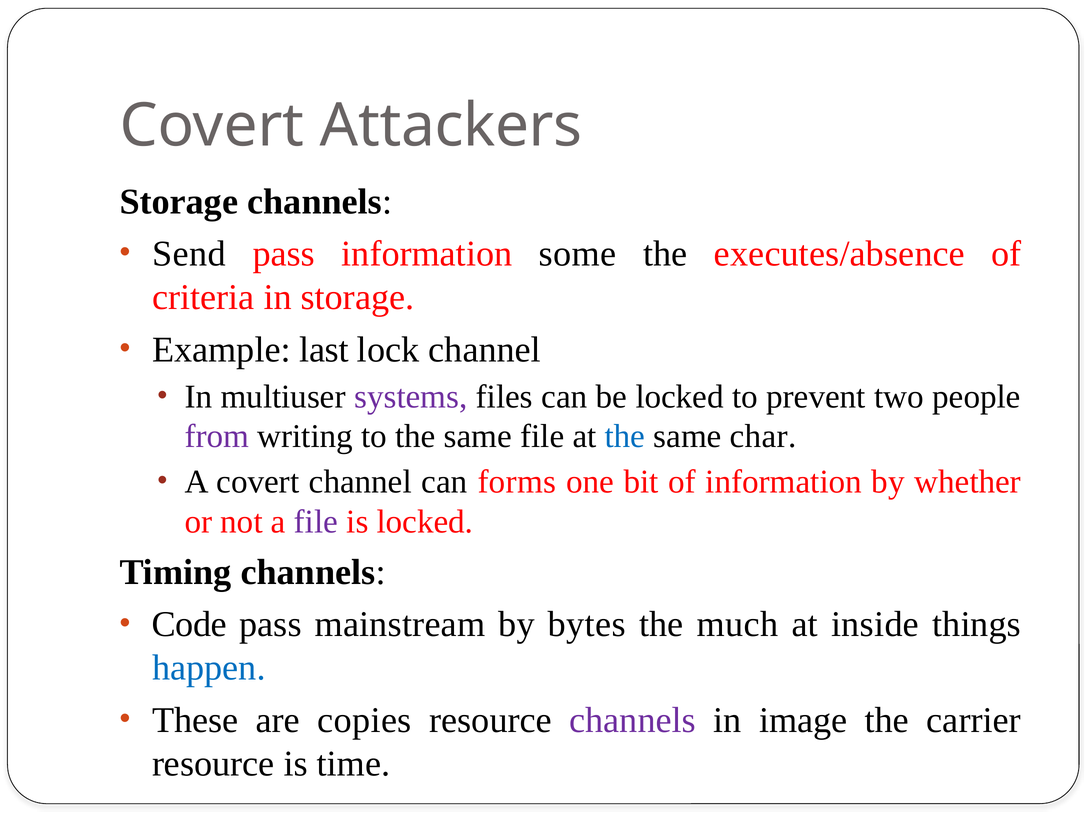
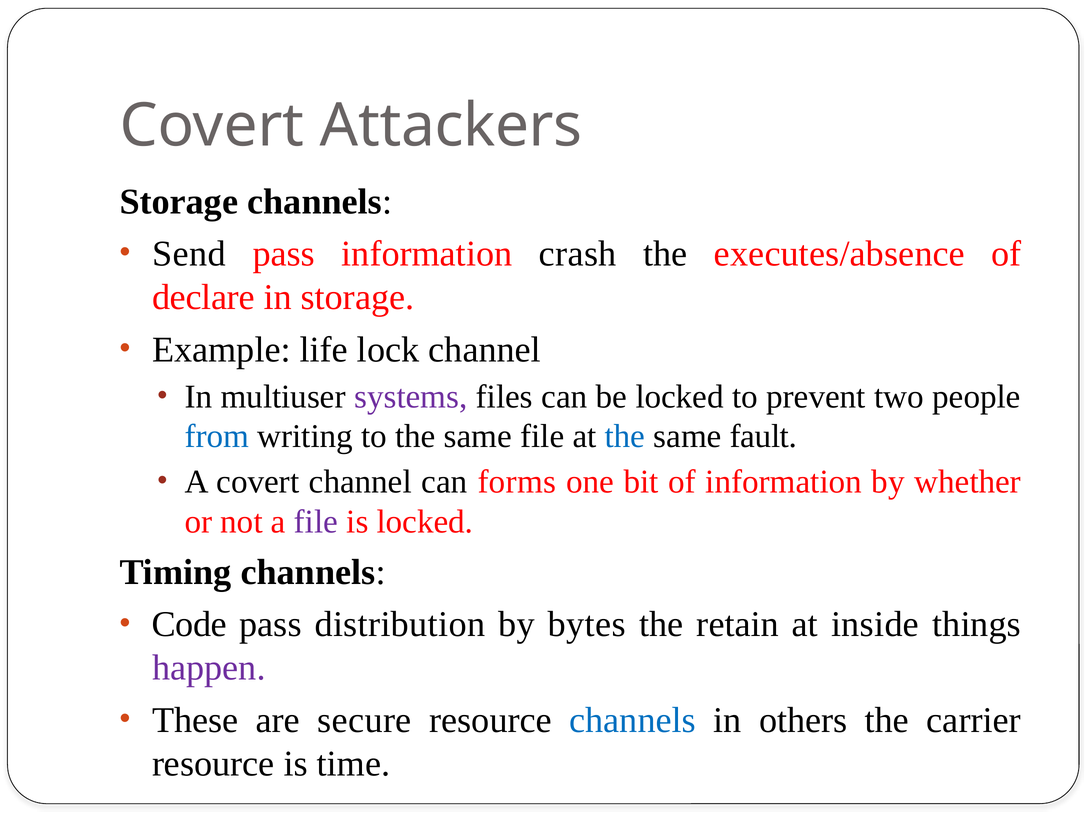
some: some -> crash (578, 254)
criteria: criteria -> declare (203, 297)
last: last -> life (324, 350)
from colour: purple -> blue (217, 437)
char: char -> fault (763, 437)
mainstream: mainstream -> distribution (400, 625)
much: much -> retain (738, 625)
happen colour: blue -> purple (209, 668)
copies: copies -> secure (364, 720)
channels colour: purple -> blue (633, 720)
image: image -> others (803, 720)
